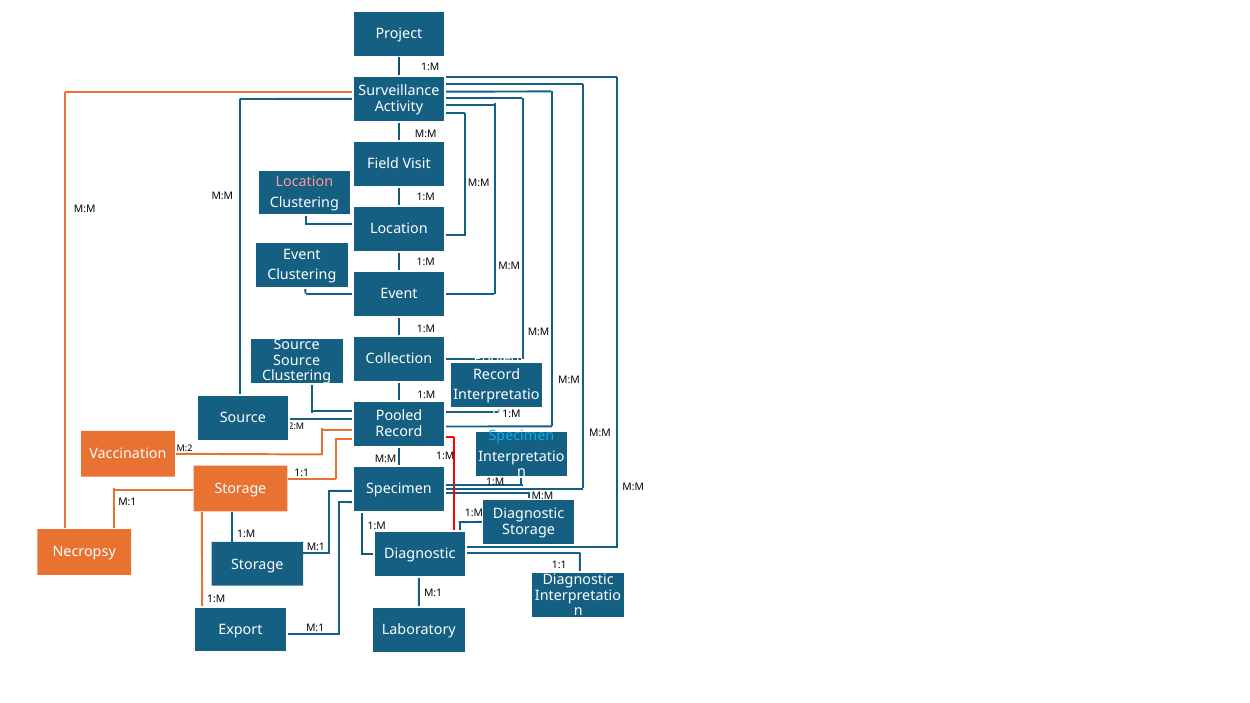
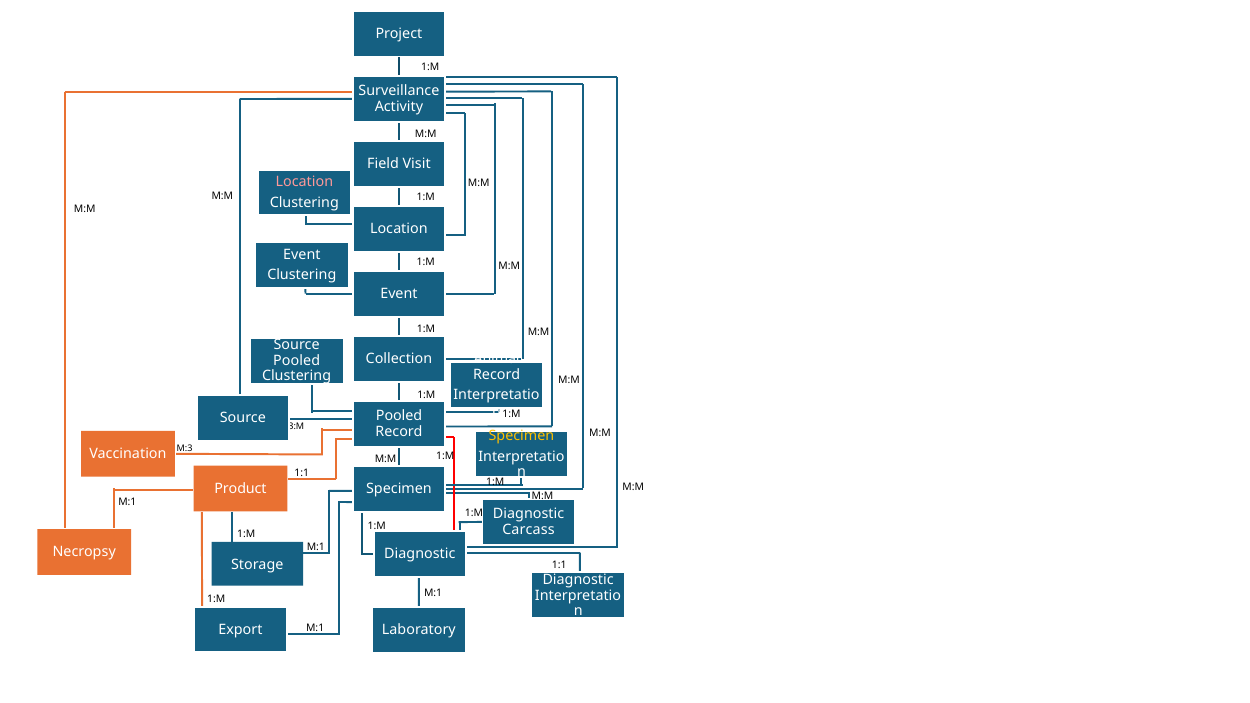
Pooled: Pooled -> Animal (497, 359)
Source: Source -> Pooled (297, 361)
2:M: 2:M -> 3:M (296, 427)
Specimen colour: light blue -> yellow (521, 436)
M:2: M:2 -> M:3 (185, 449)
Storage: Storage -> Product (240, 488)
Storage: Storage -> Carcass (529, 530)
